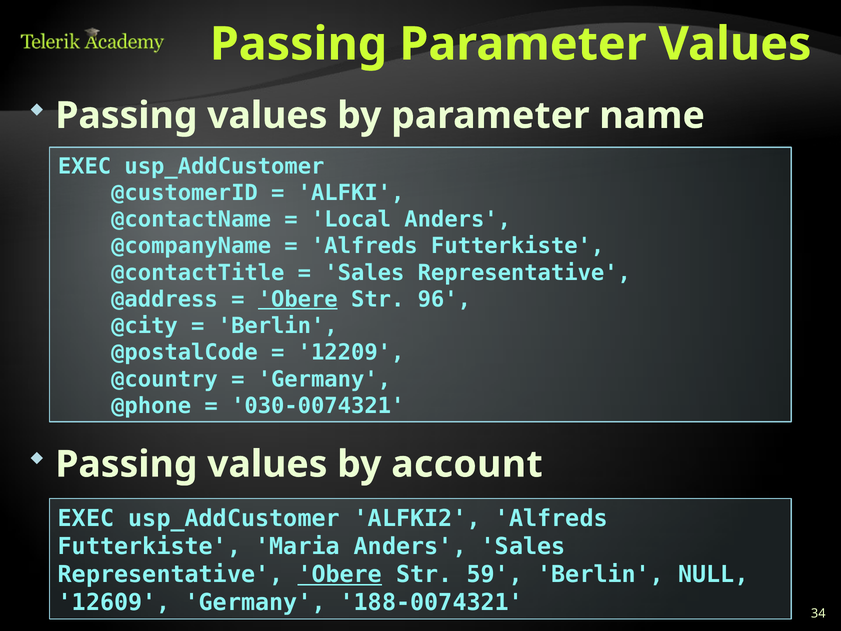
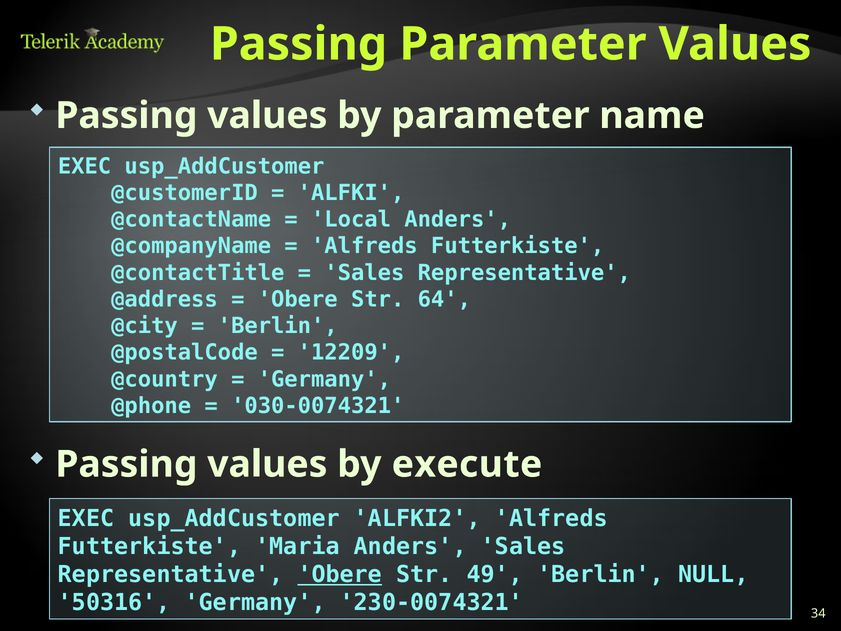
Obere underline: present -> none (298, 299)
96: 96 -> 64 (444, 299)
account: account -> execute (467, 464)
59: 59 -> 49 (495, 574)
12609: 12609 -> 50316 (114, 602)
188-0074321: 188-0074321 -> 230-0074321 (431, 602)
